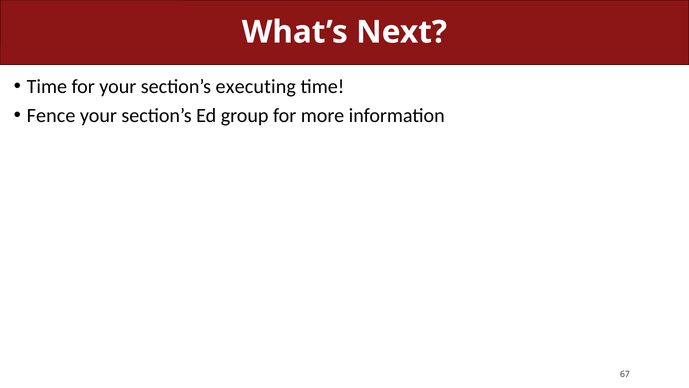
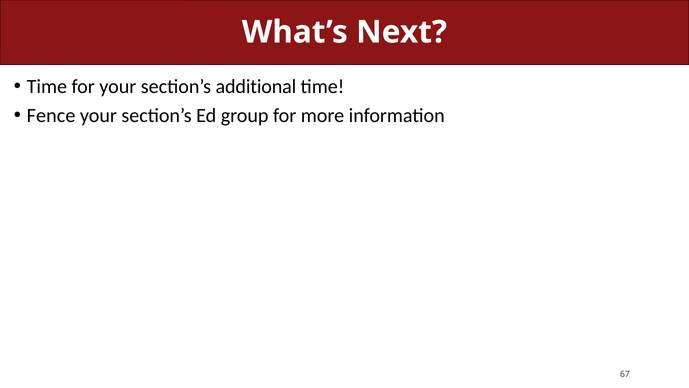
executing: executing -> additional (256, 87)
